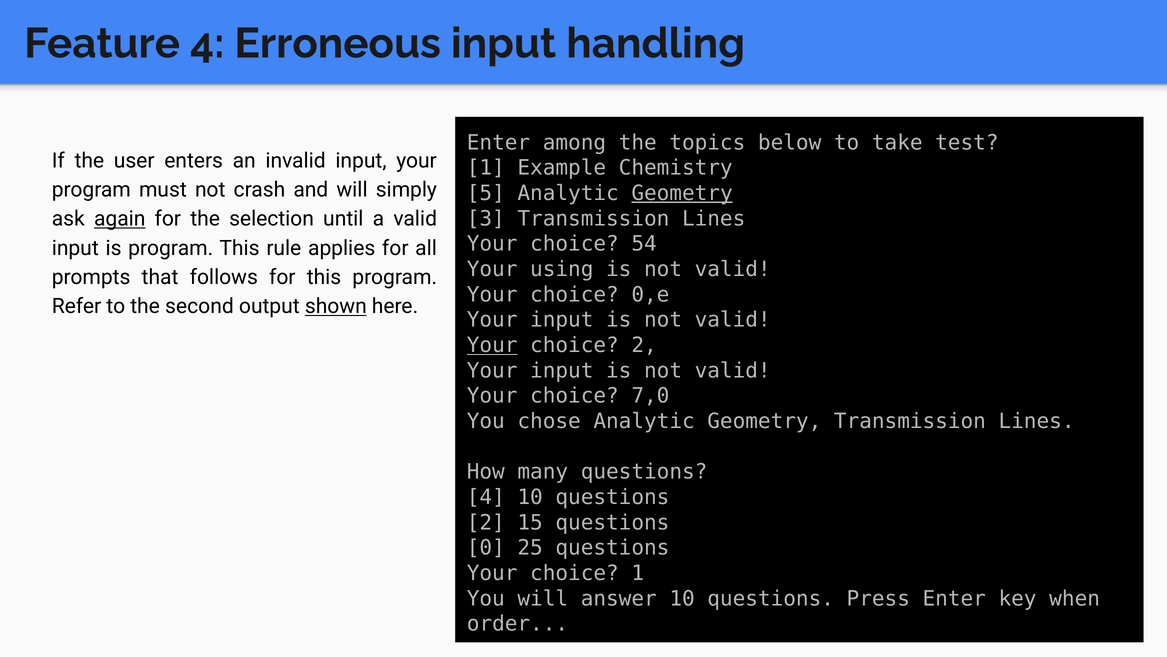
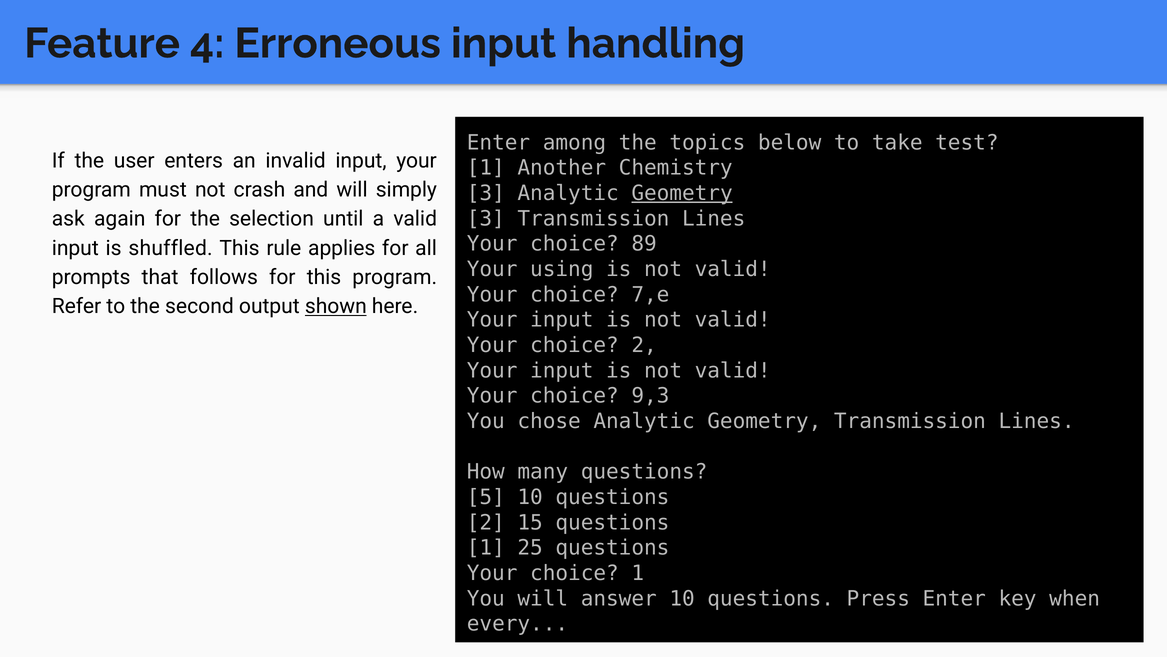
Example: Example -> Another (562, 168)
5: 5 -> 3 (486, 193)
again underline: present -> none (120, 219)
54: 54 -> 89 (644, 244)
is program: program -> shuffled (171, 248)
0,e: 0,e -> 7,e (650, 294)
Your underline: present -> none (492, 345)
7,0: 7,0 -> 9,3 (650, 396)
4: 4 -> 5 (486, 497)
0: 0 -> 1 (486, 548)
order: order -> every (517, 623)
